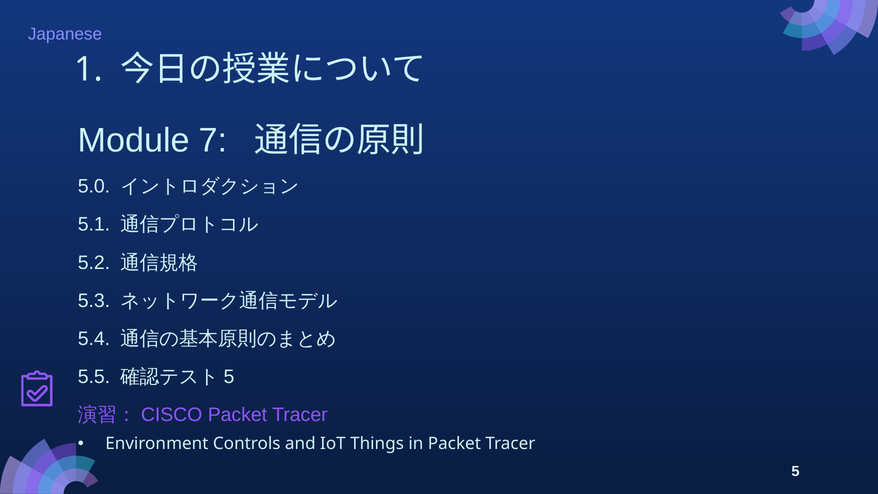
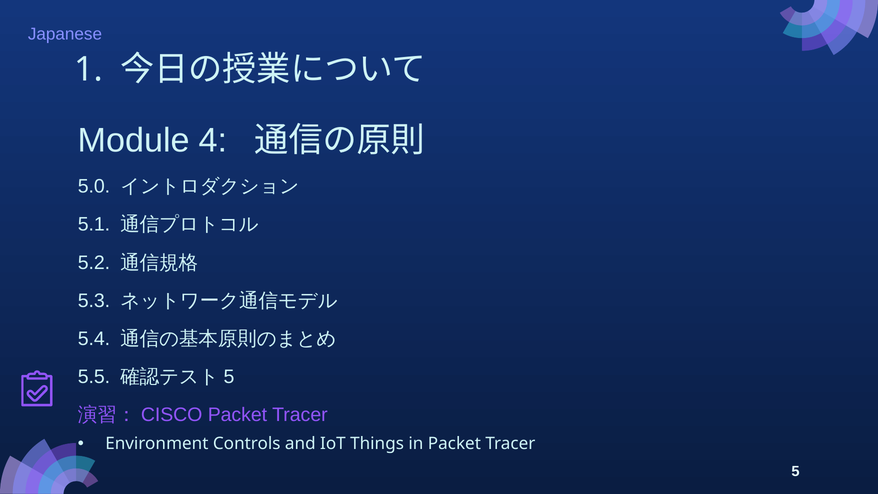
7: 7 -> 4 (213, 141)
